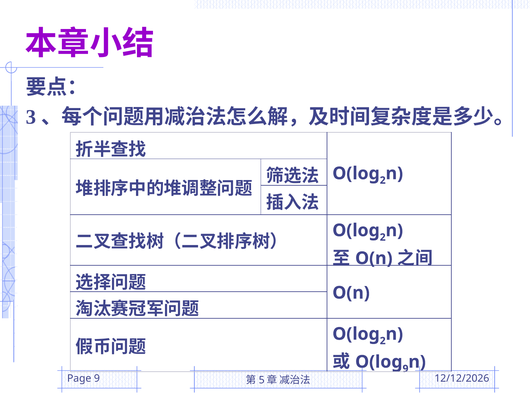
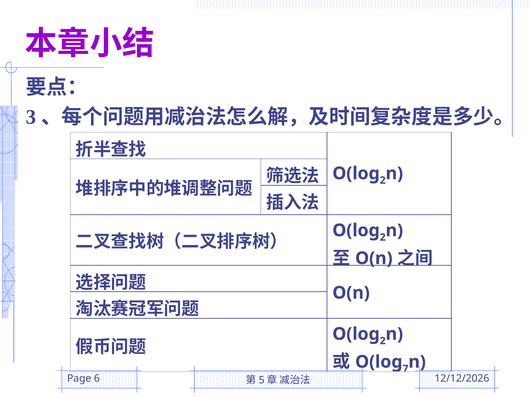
9: 9 -> 7 (406, 369)
Page 9: 9 -> 6 (97, 379)
